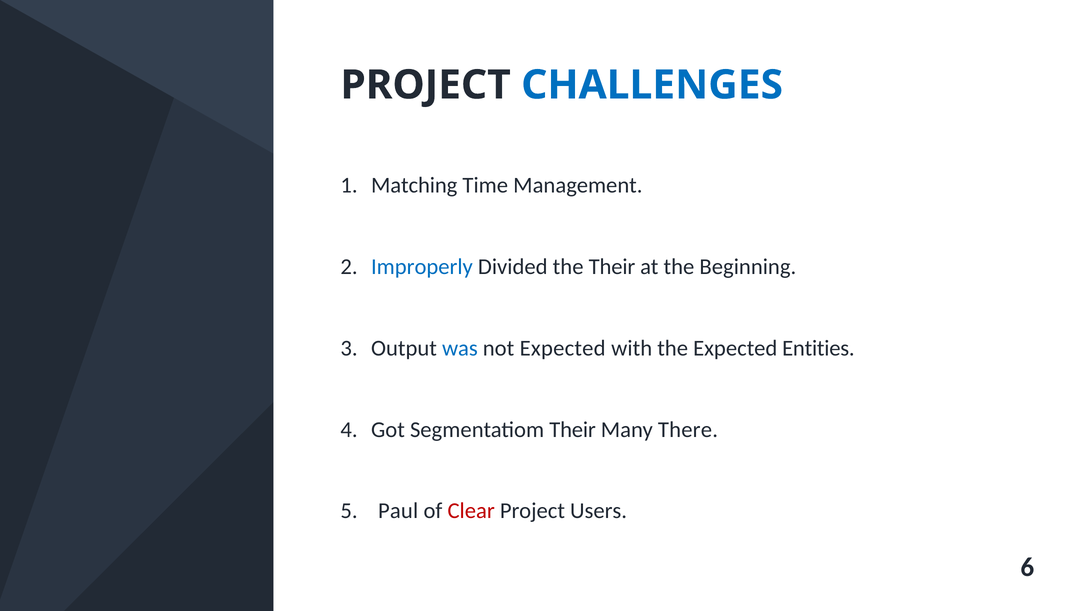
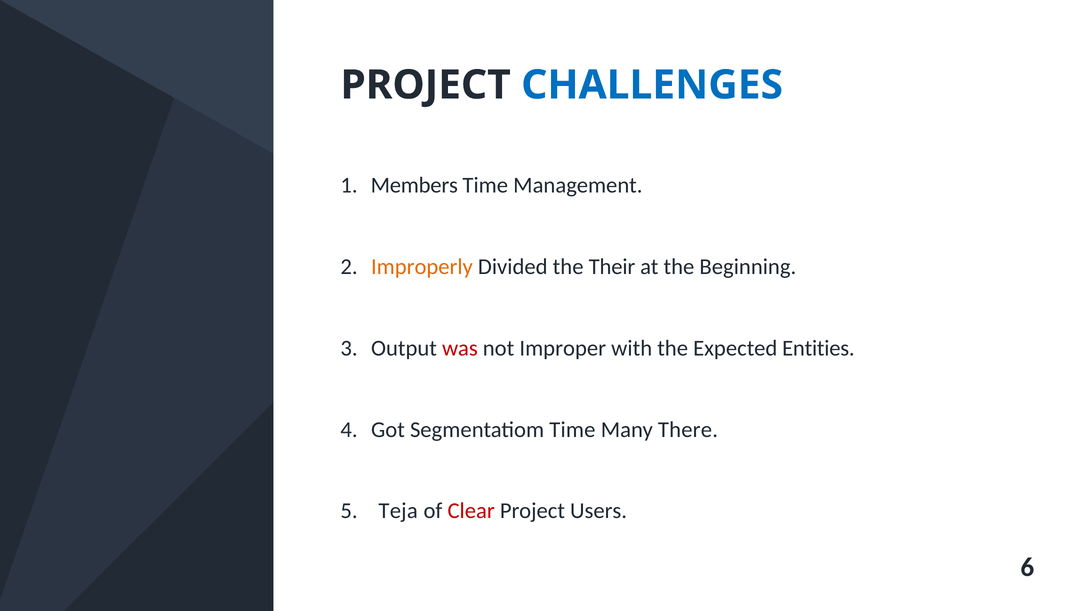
Matching: Matching -> Members (414, 185)
Improperly colour: blue -> orange (422, 267)
was colour: blue -> red (460, 348)
not Expected: Expected -> Improper (563, 348)
Segmentatiom Their: Their -> Time (572, 430)
Paul: Paul -> Teja (398, 511)
